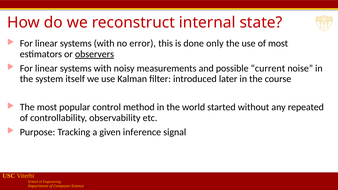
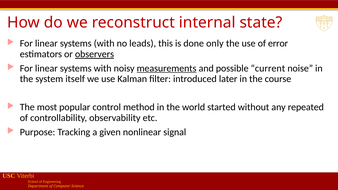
error: error -> leads (143, 43)
of most: most -> error (278, 43)
measurements underline: none -> present (167, 68)
inference: inference -> nonlinear (142, 132)
